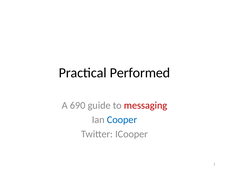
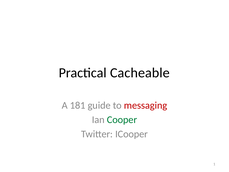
Performed: Performed -> Cacheable (140, 73)
690: 690 -> 181 (78, 105)
Cooper colour: blue -> green (122, 120)
